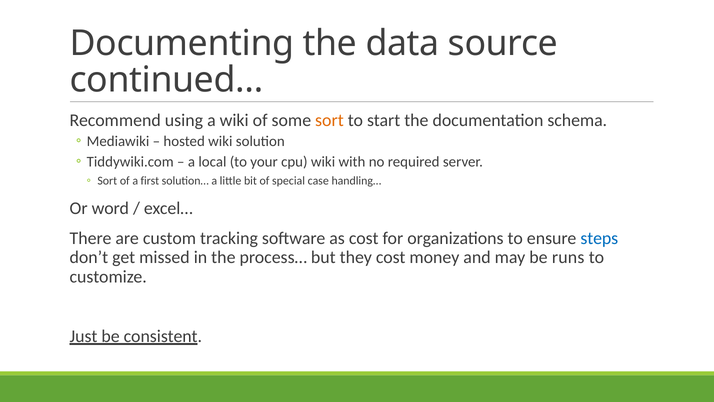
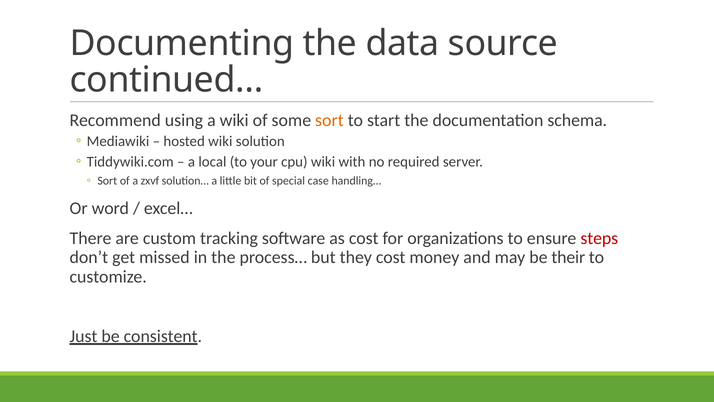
first: first -> zxvf (150, 180)
steps colour: blue -> red (599, 238)
runs: runs -> their (568, 257)
